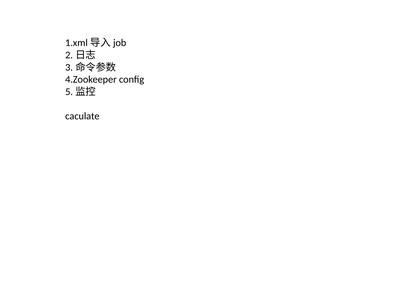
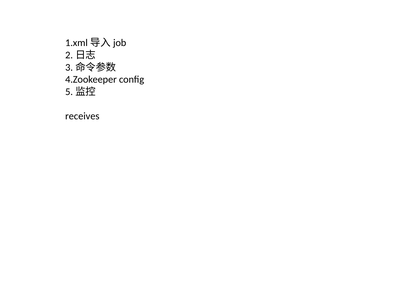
caculate: caculate -> receives (82, 116)
